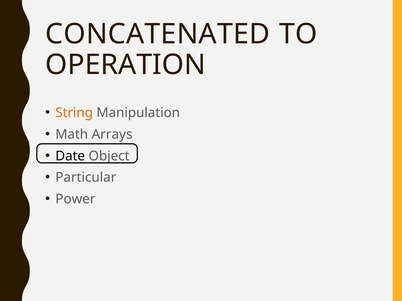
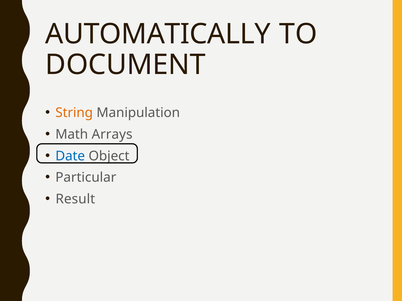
CONCATENATED: CONCATENATED -> AUTOMATICALLY (158, 34)
OPERATION: OPERATION -> DOCUMENT (125, 65)
Date colour: black -> blue (70, 156)
Power: Power -> Result (75, 199)
